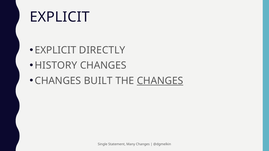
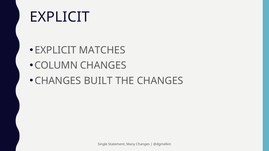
DIRECTLY: DIRECTLY -> MATCHES (102, 50)
HISTORY: HISTORY -> COLUMN (56, 66)
CHANGES underline: present -> none (160, 81)
